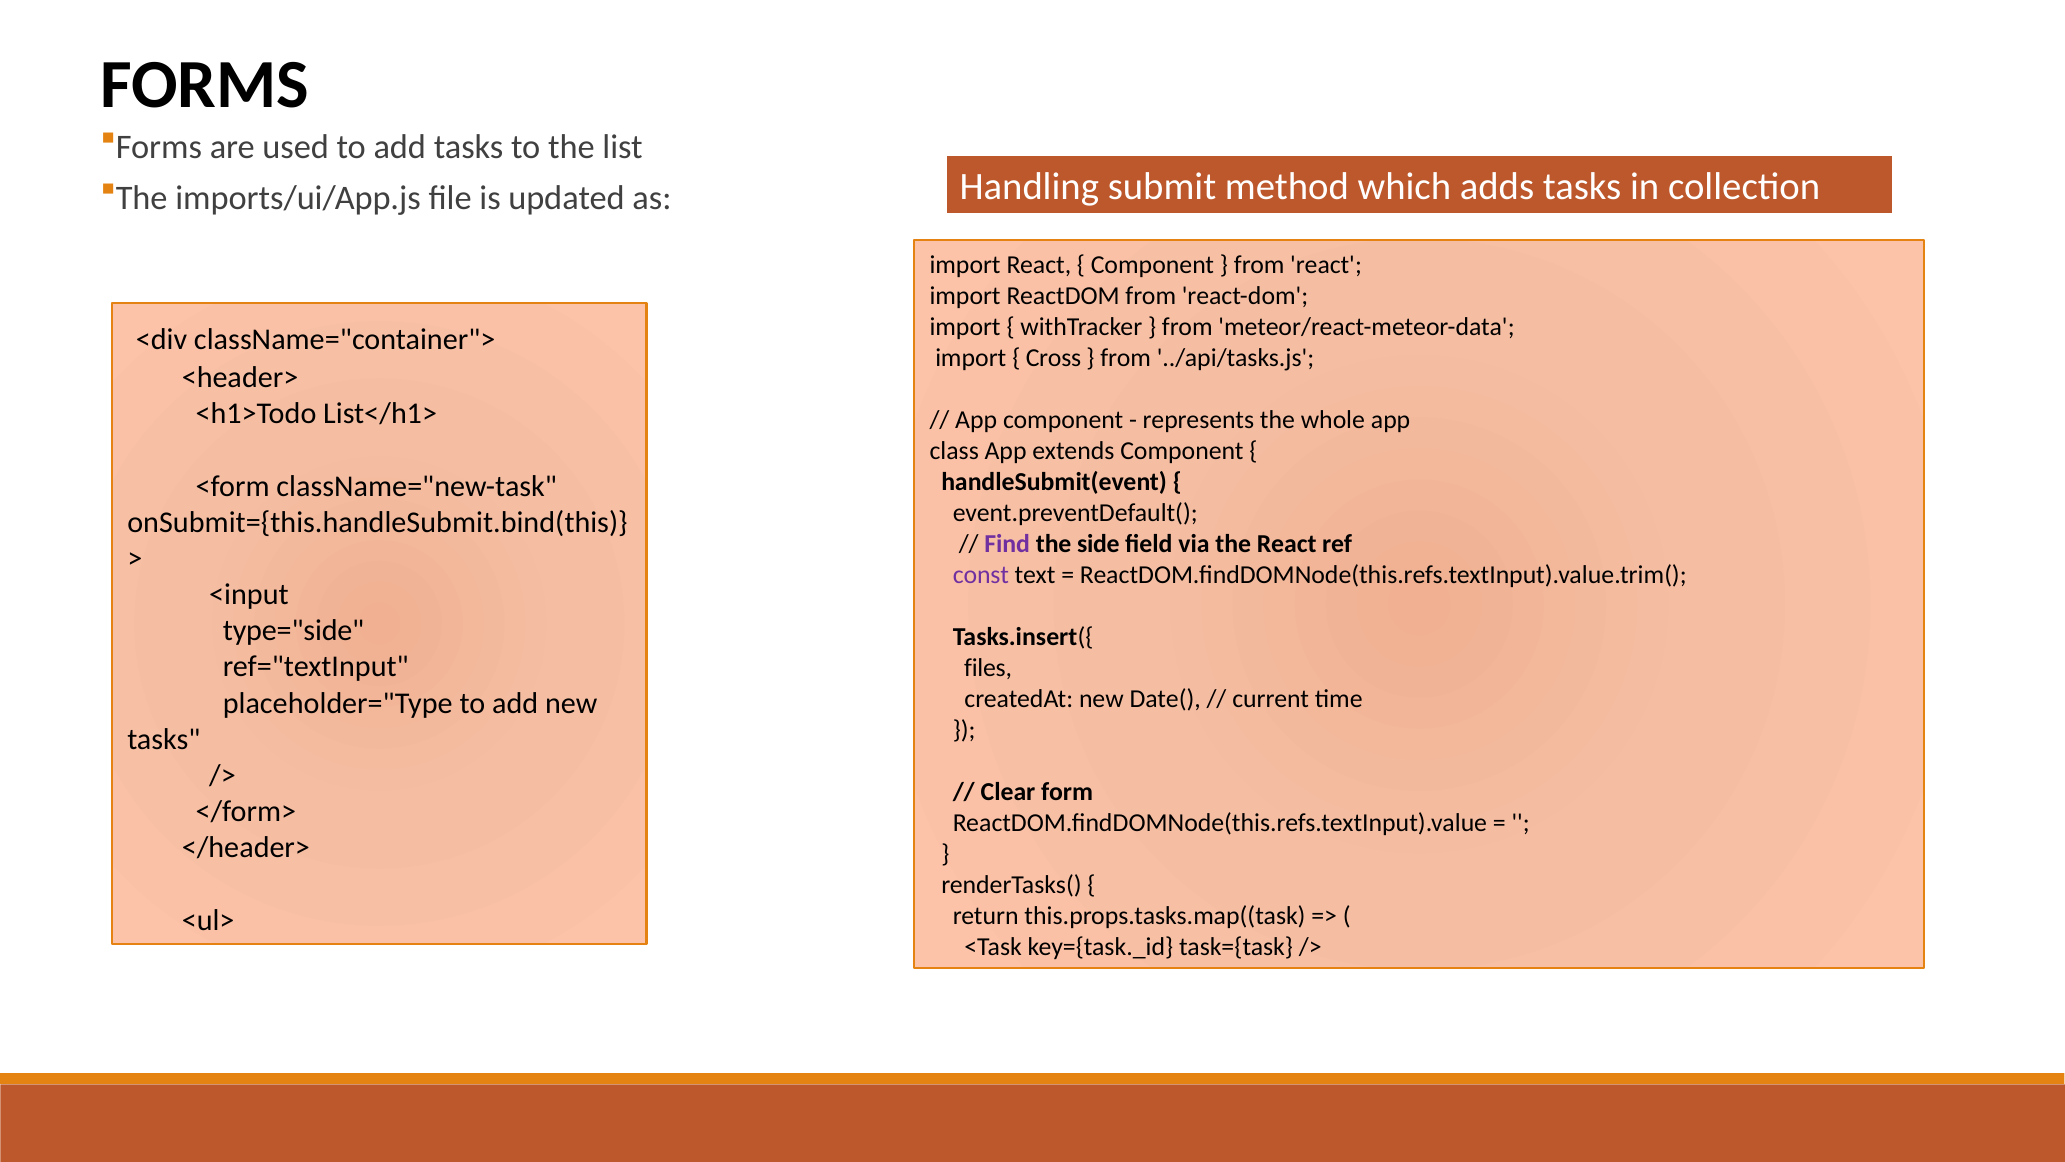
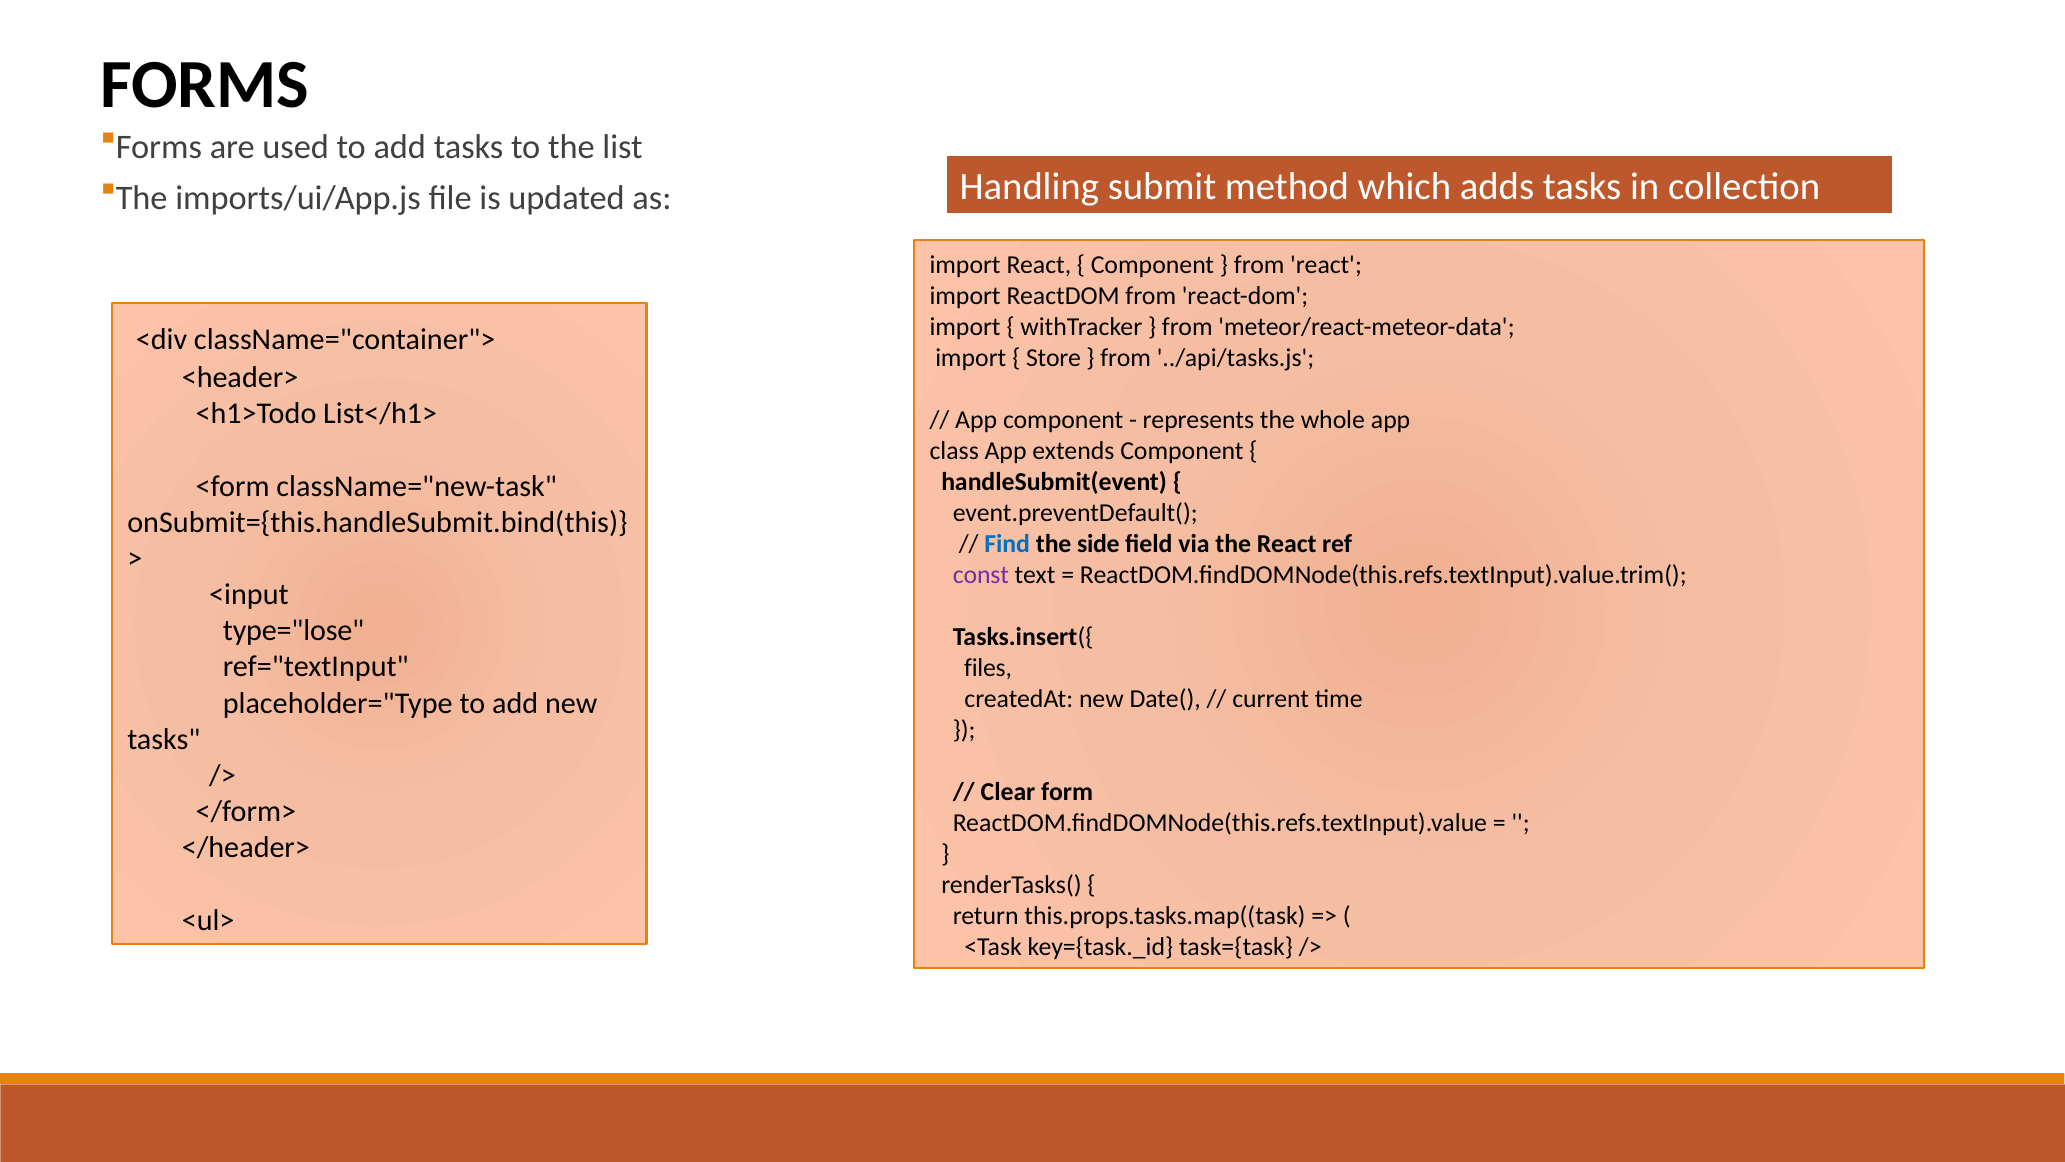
Cross: Cross -> Store (1053, 358)
Find colour: purple -> blue (1007, 544)
type="side: type="side -> type="lose (294, 631)
